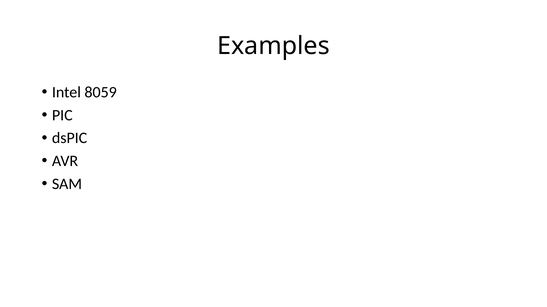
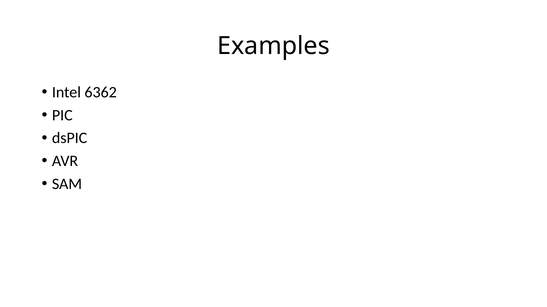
8059: 8059 -> 6362 (101, 92)
